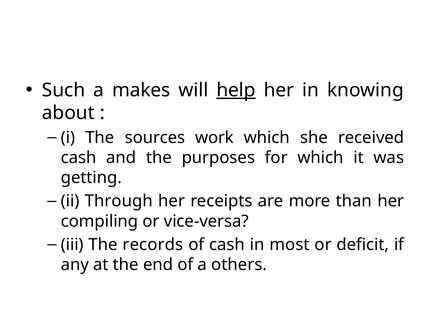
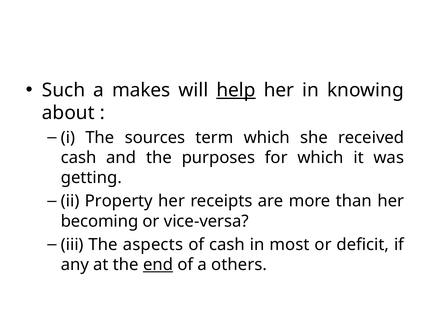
work: work -> term (214, 138)
Through: Through -> Property (119, 201)
compiling: compiling -> becoming (100, 222)
records: records -> aspects (153, 245)
end underline: none -> present (158, 265)
